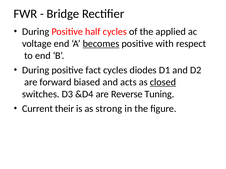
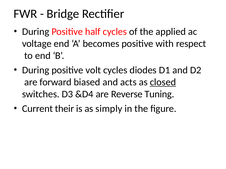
becomes underline: present -> none (101, 44)
fact: fact -> volt (93, 70)
strong: strong -> simply (109, 109)
